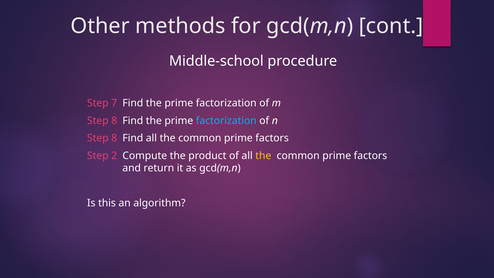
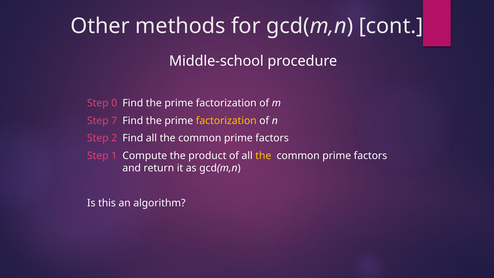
7: 7 -> 0 (114, 103)
8: 8 -> 7 (114, 121)
factorization colour: light blue -> yellow (226, 121)
8: 8 -> 2 (114, 138)
2: 2 -> 1 (114, 156)
